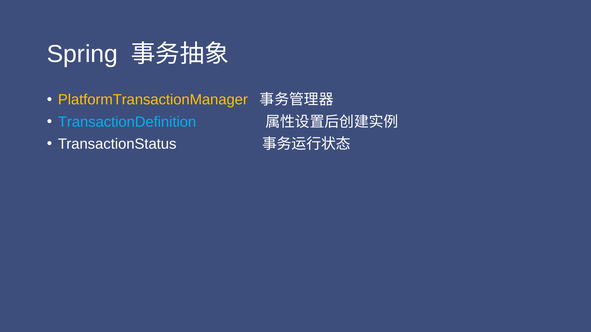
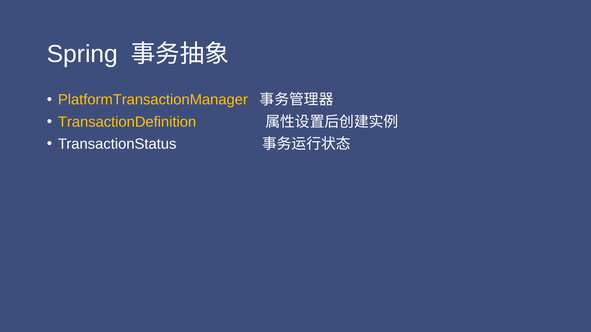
TransactionDefinition colour: light blue -> yellow (127, 122)
